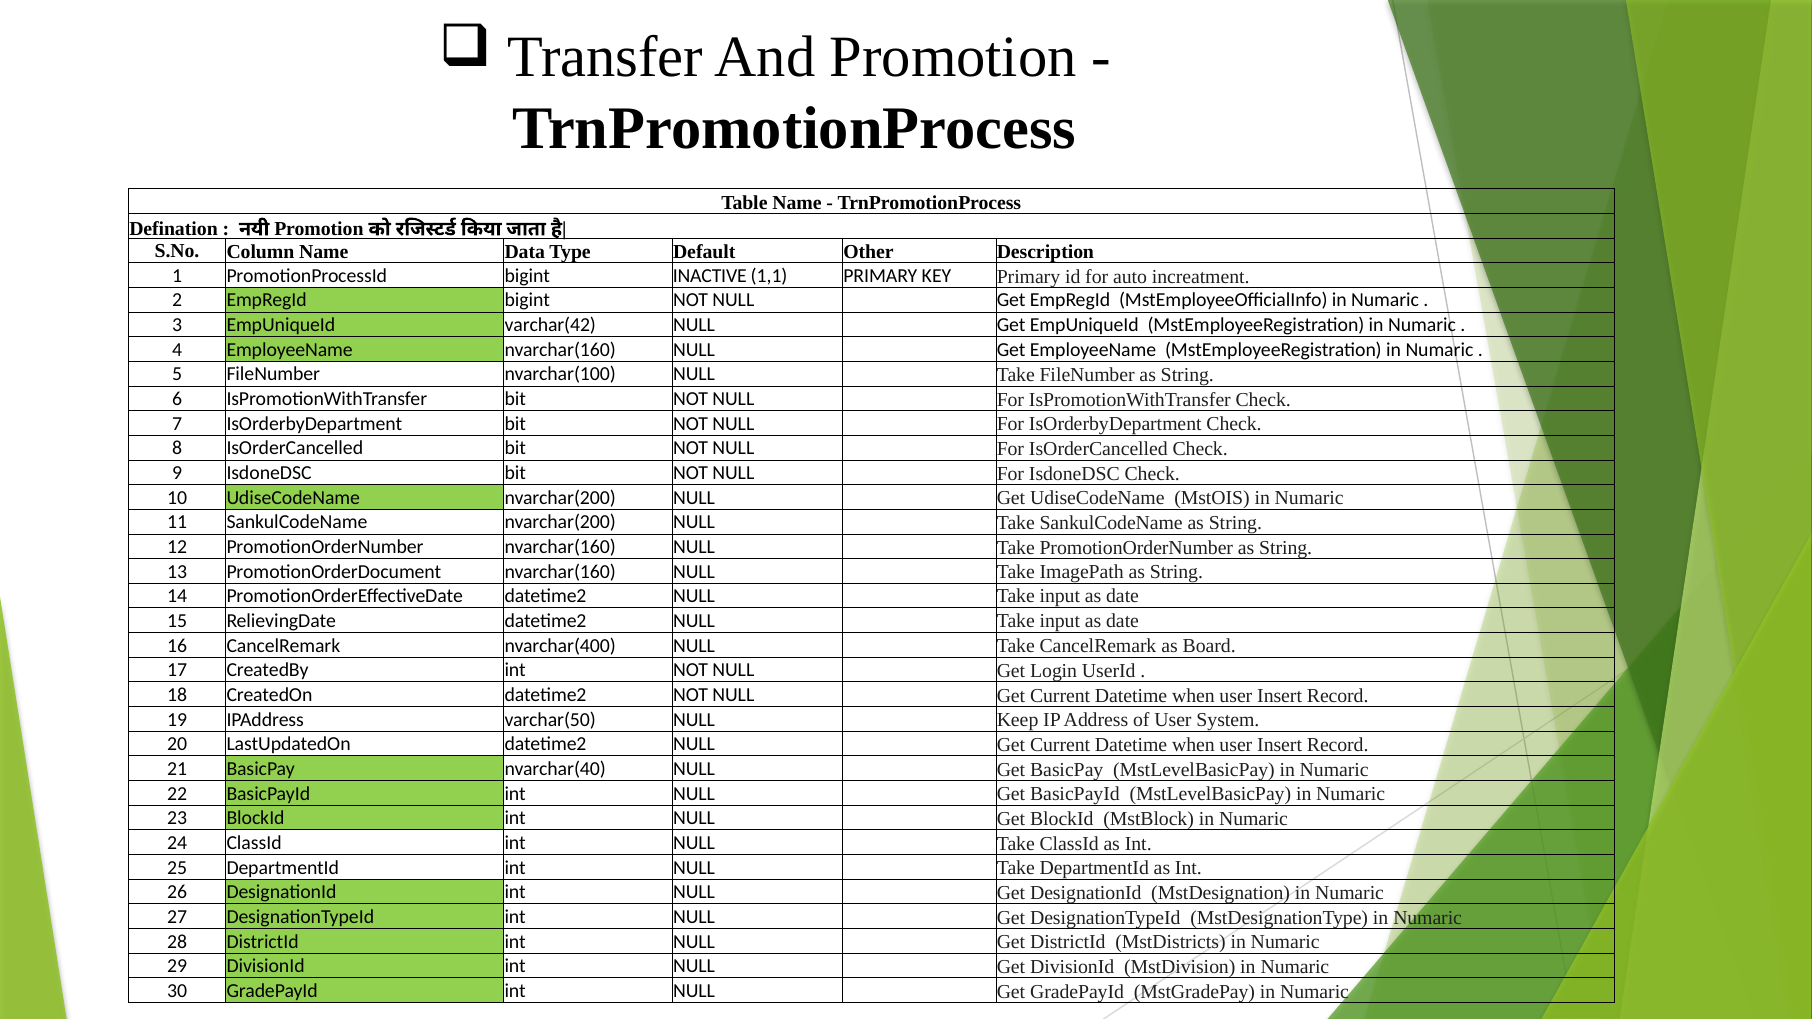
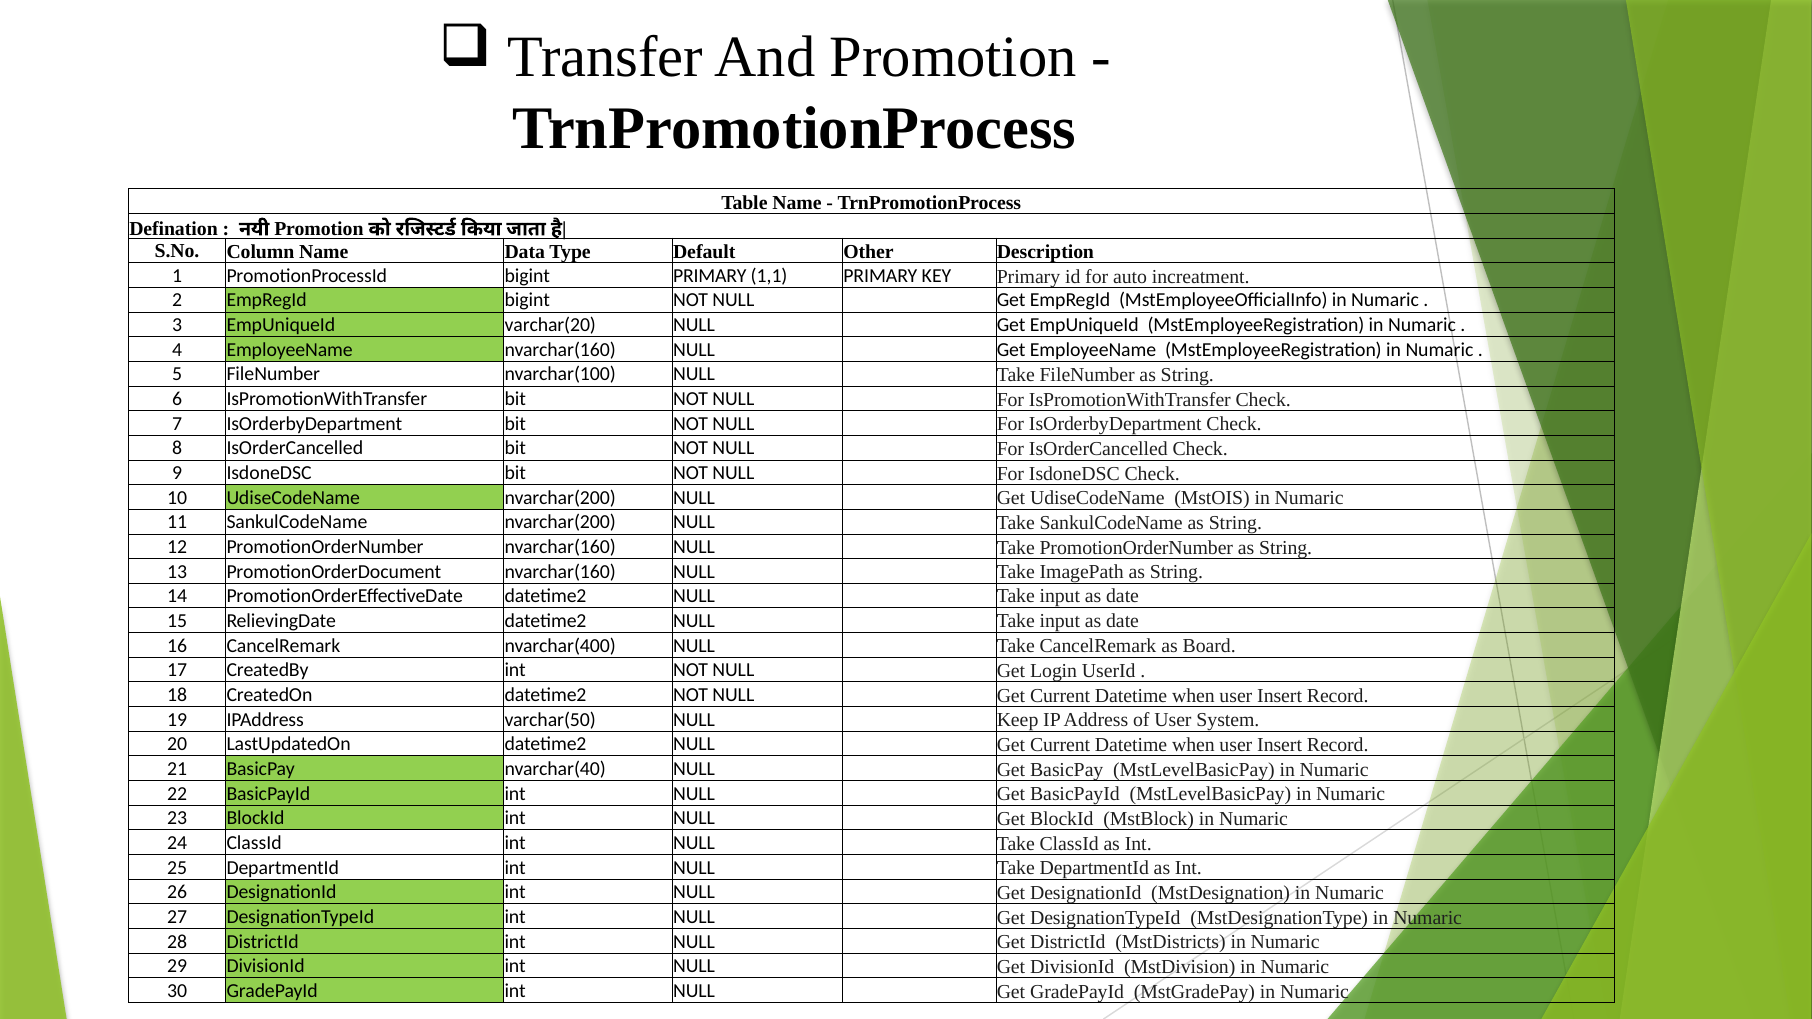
bigint INACTIVE: INACTIVE -> PRIMARY (710, 276)
varchar(42: varchar(42 -> varchar(20 (550, 325)
